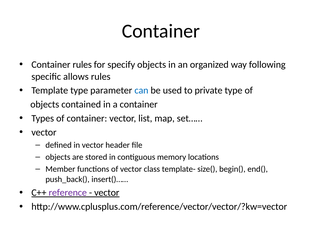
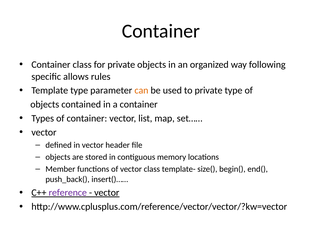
Container rules: rules -> class (82, 65)
for specify: specify -> private (121, 65)
can colour: blue -> orange (141, 90)
